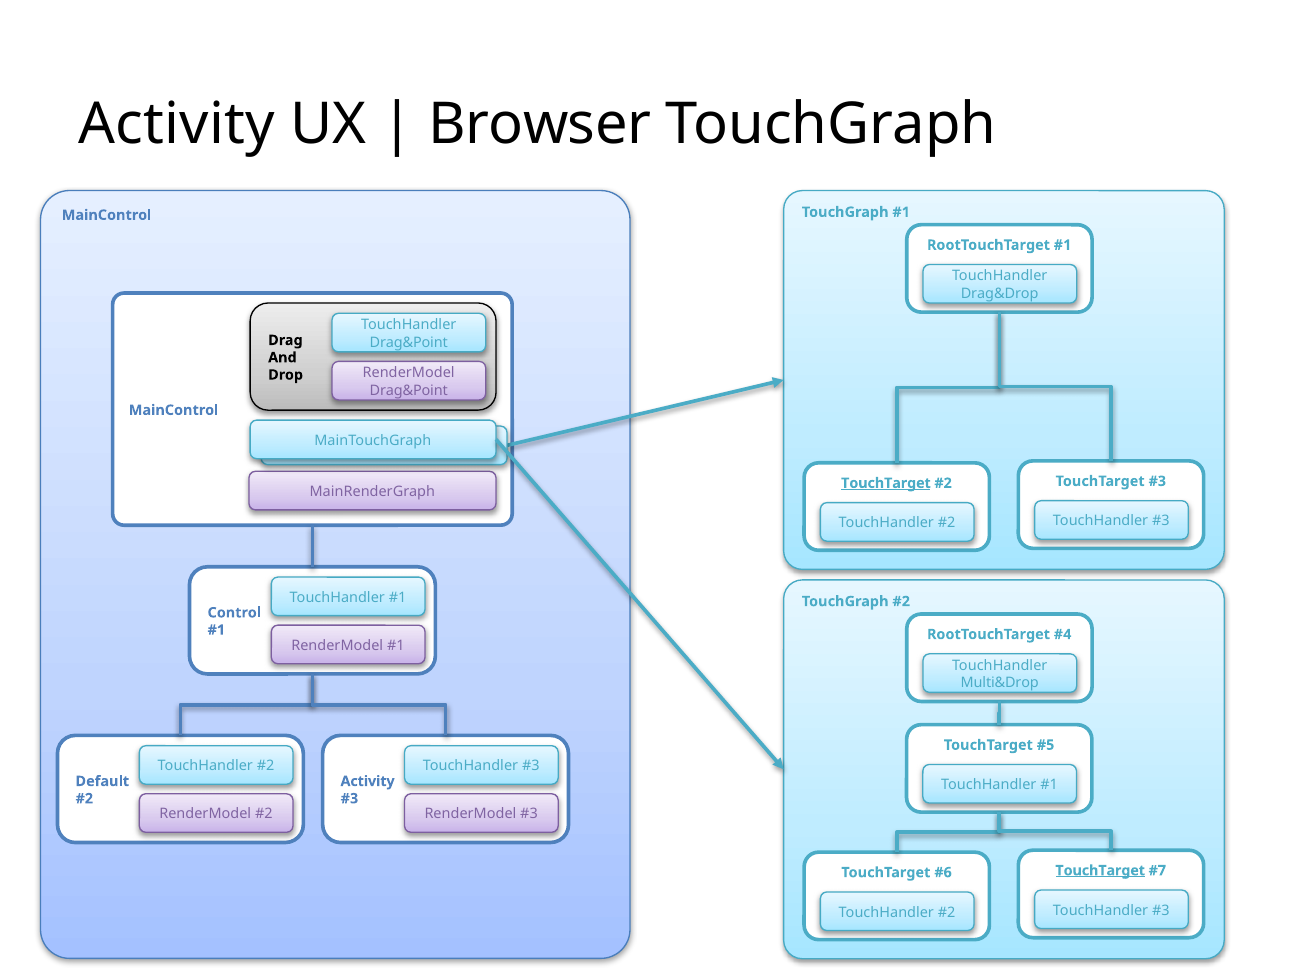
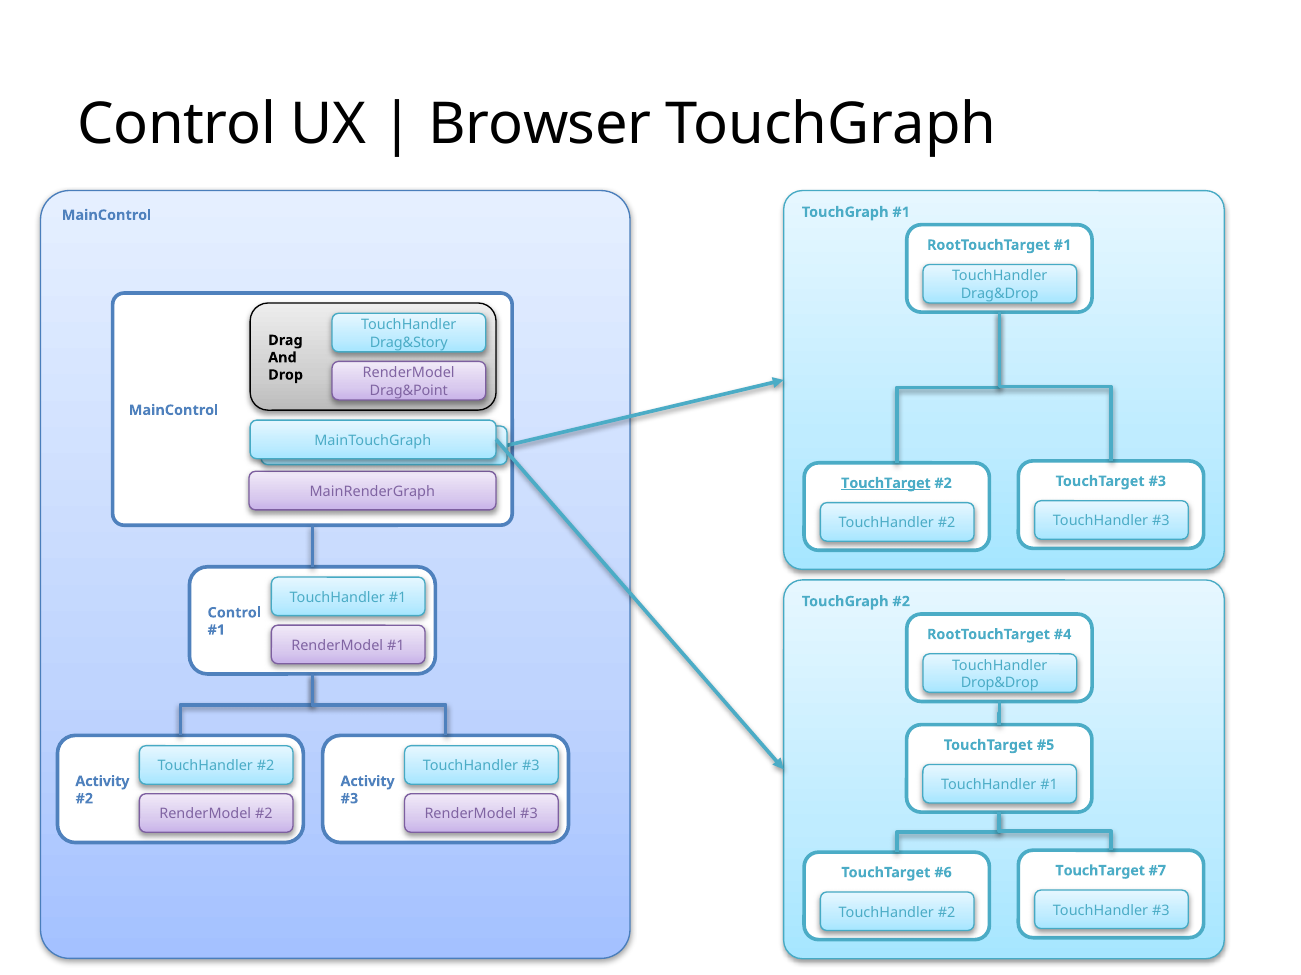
Activity: Activity -> Control (177, 124)
Drag&Point: Drag&Point -> Drag&Story (409, 343)
Multi&Drop: Multi&Drop -> Drop&Drop (1000, 683)
Default: Default -> Activity (102, 782)
TouchTarget underline: present -> none (1100, 871)
